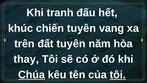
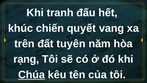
chiến tuyên: tuyên -> quyết (81, 28)
thay: thay -> rạng (26, 59)
tôi underline: present -> none (118, 74)
